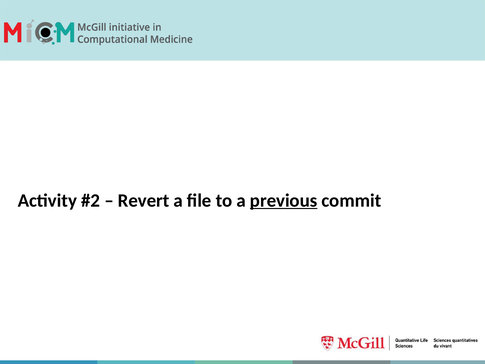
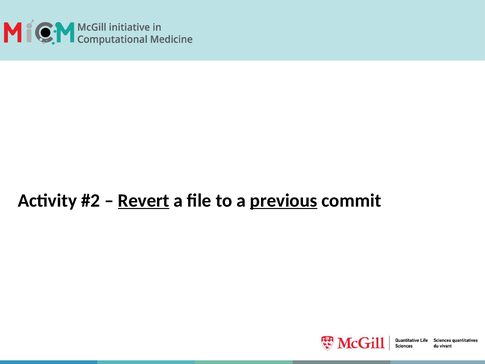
Revert underline: none -> present (144, 200)
